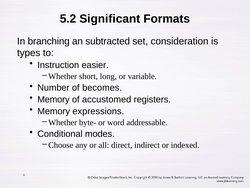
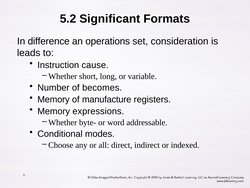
branching: branching -> difference (49, 41)
subtracted: subtracted -> operations (108, 41)
types: types -> leads (29, 53)
easier: easier -> cause (95, 65)
accustomed: accustomed -> manufacture (107, 99)
